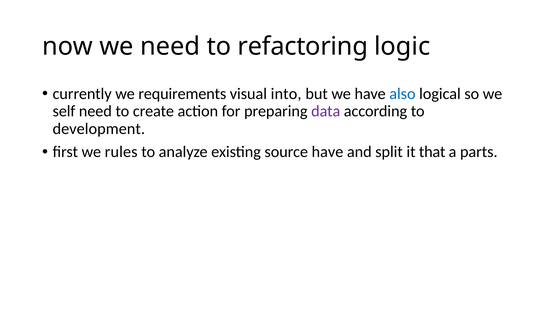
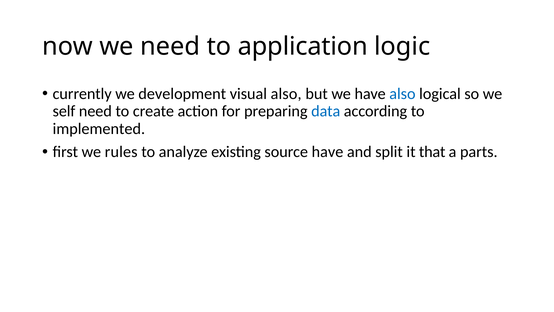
refactoring: refactoring -> application (303, 47)
requirements: requirements -> development (182, 94)
visual into: into -> also (286, 94)
data colour: purple -> blue (326, 111)
development: development -> implemented (99, 129)
